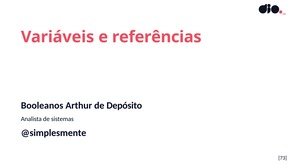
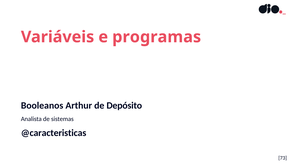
referências: referências -> programas (157, 37)
@simplesmente: @simplesmente -> @caracteristicas (54, 133)
